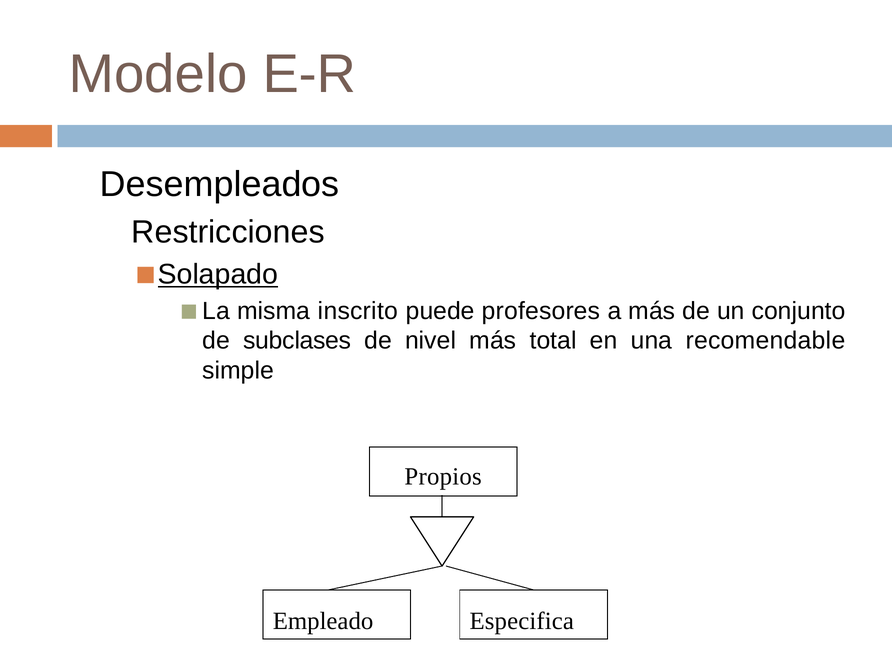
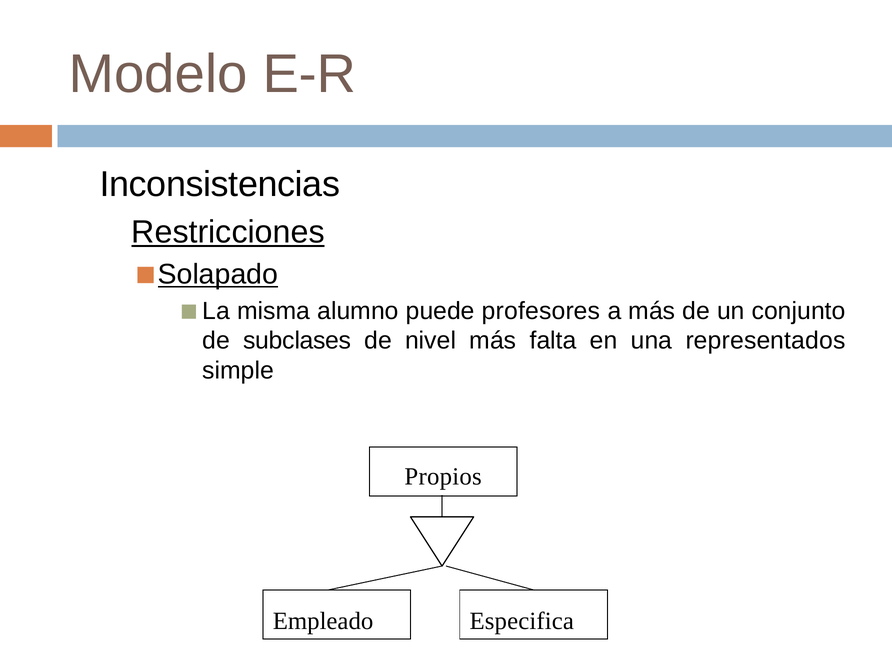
Desempleados: Desempleados -> Inconsistencias (220, 185)
Restricciones underline: none -> present (228, 232)
inscrito: inscrito -> alumno (358, 311)
total: total -> falta (553, 341)
recomendable: recomendable -> representados (766, 341)
